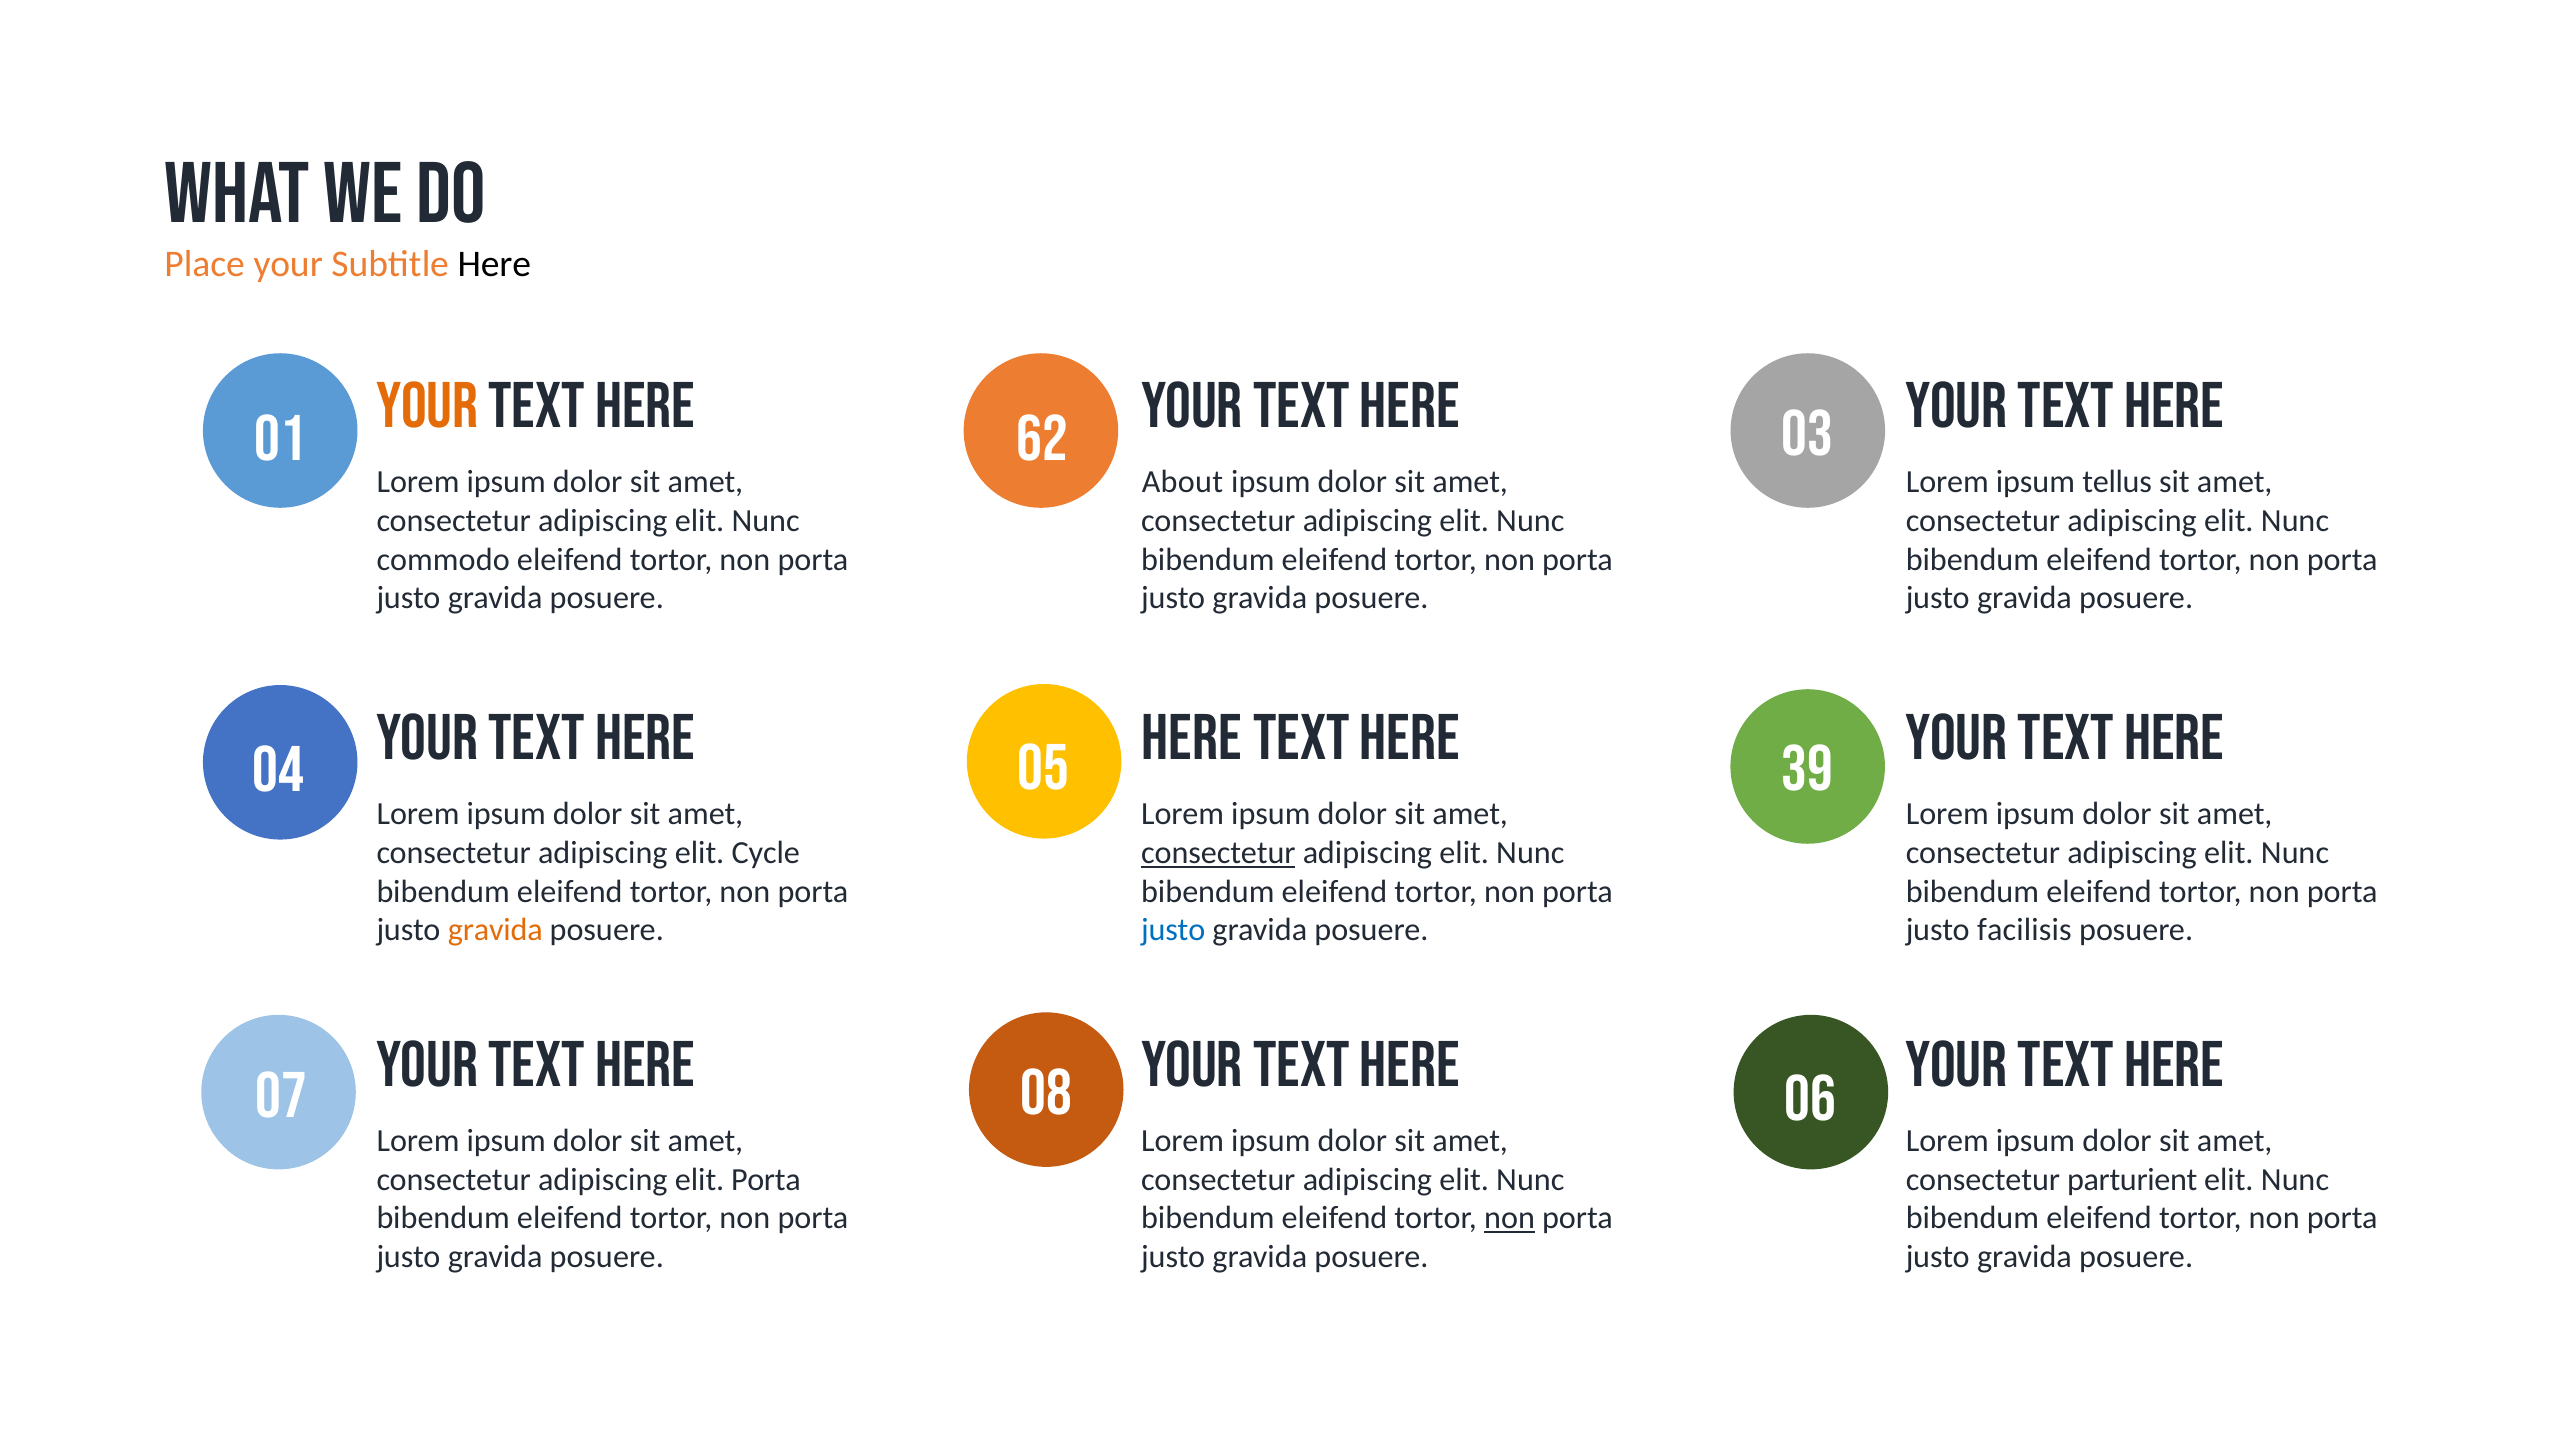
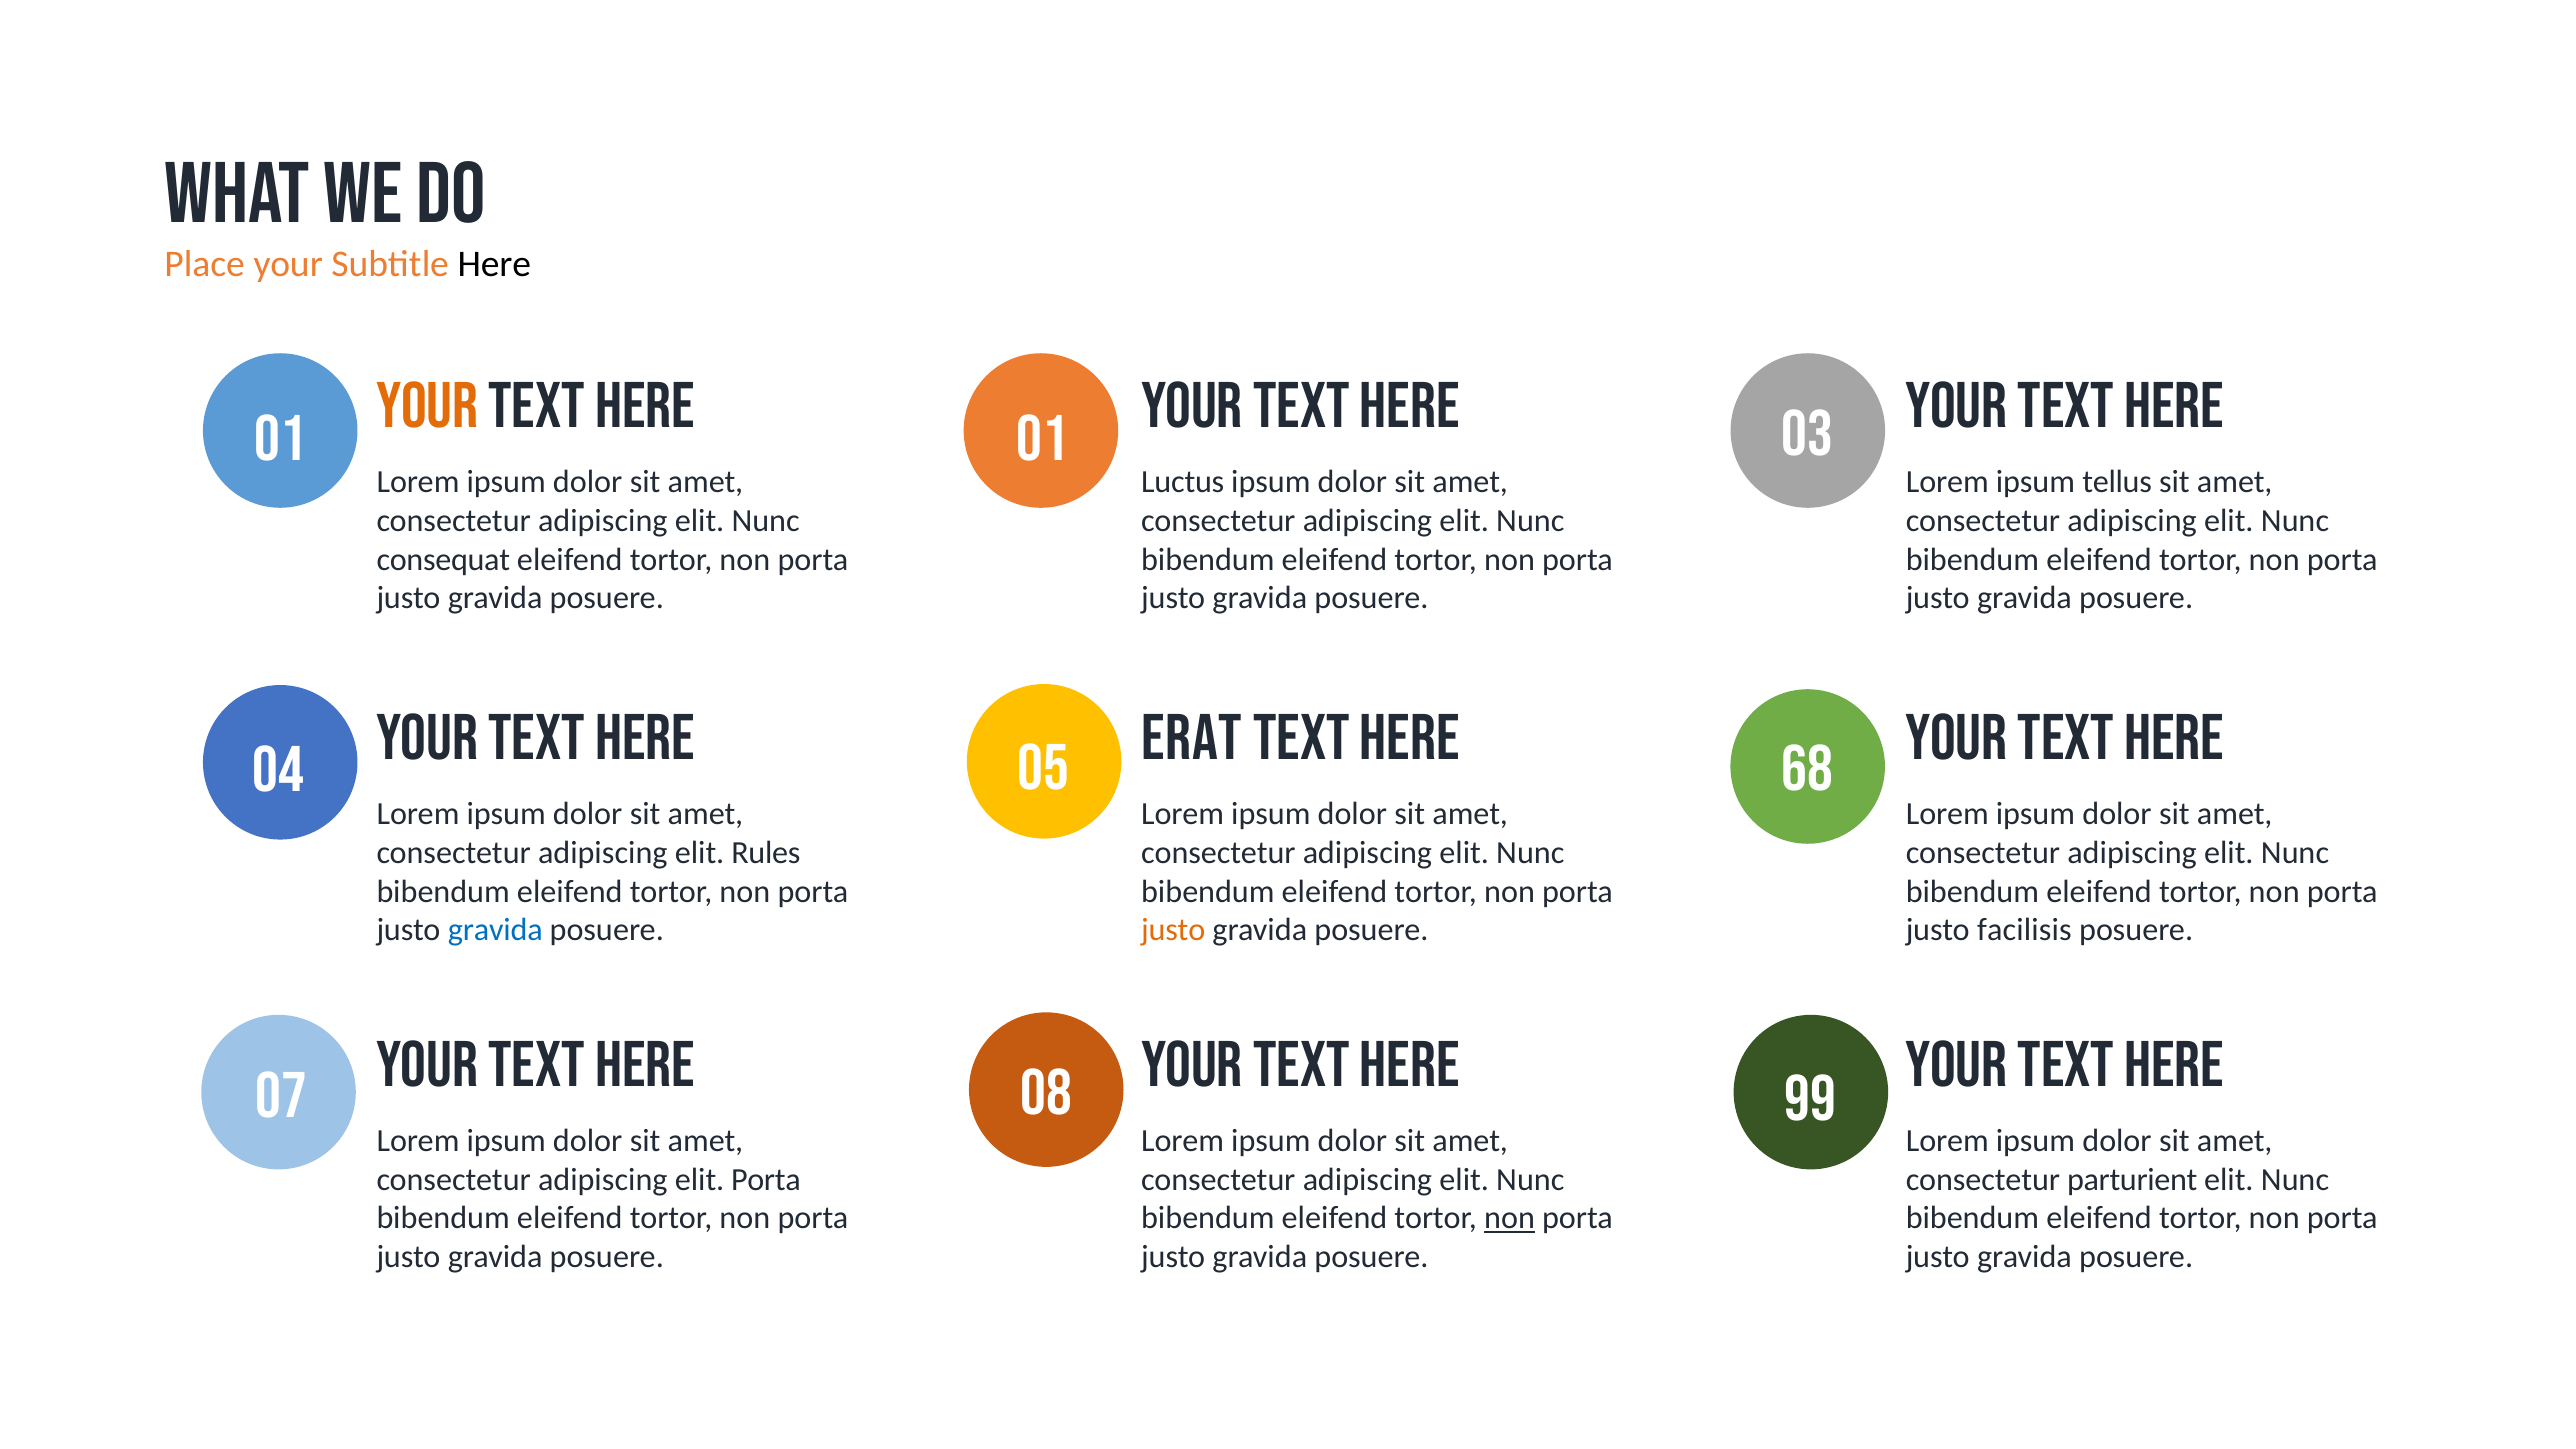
01 62: 62 -> 01 (1042, 440)
About: About -> Luctus (1183, 482)
commodo: commodo -> consequat (443, 559)
HERE: HERE -> ERAT (1192, 738)
39: 39 -> 68 (1808, 769)
Cycle: Cycle -> Rules (766, 853)
consectetur underline: present -> none (1218, 853)
gravida colour: orange -> blue (495, 930)
justo colour: blue -> orange (1173, 930)
06: 06 -> 99 (1810, 1099)
